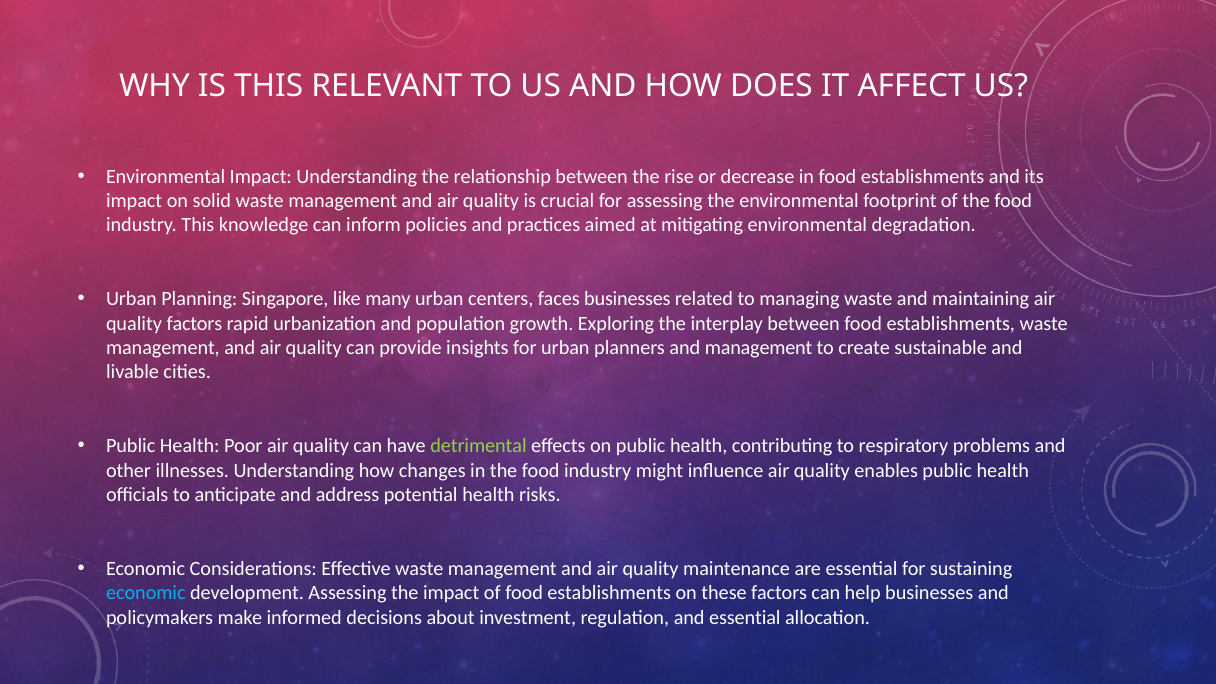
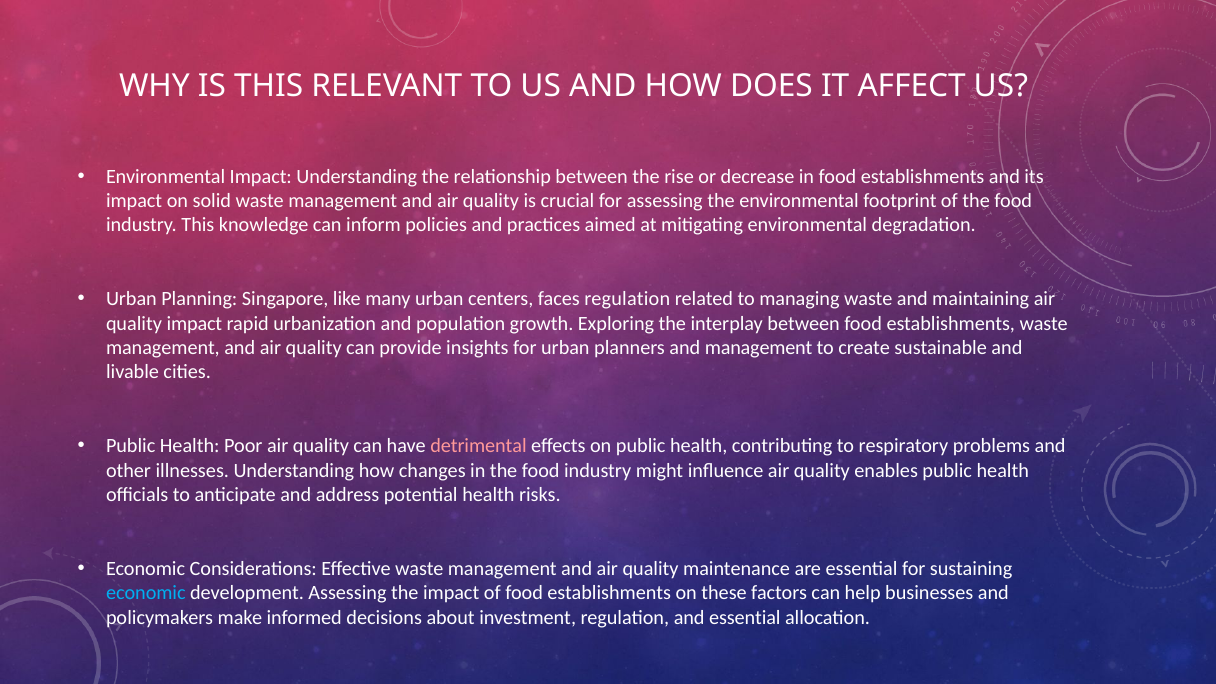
faces businesses: businesses -> regulation (627, 299)
quality factors: factors -> impact (194, 324)
detrimental colour: light green -> pink (478, 446)
